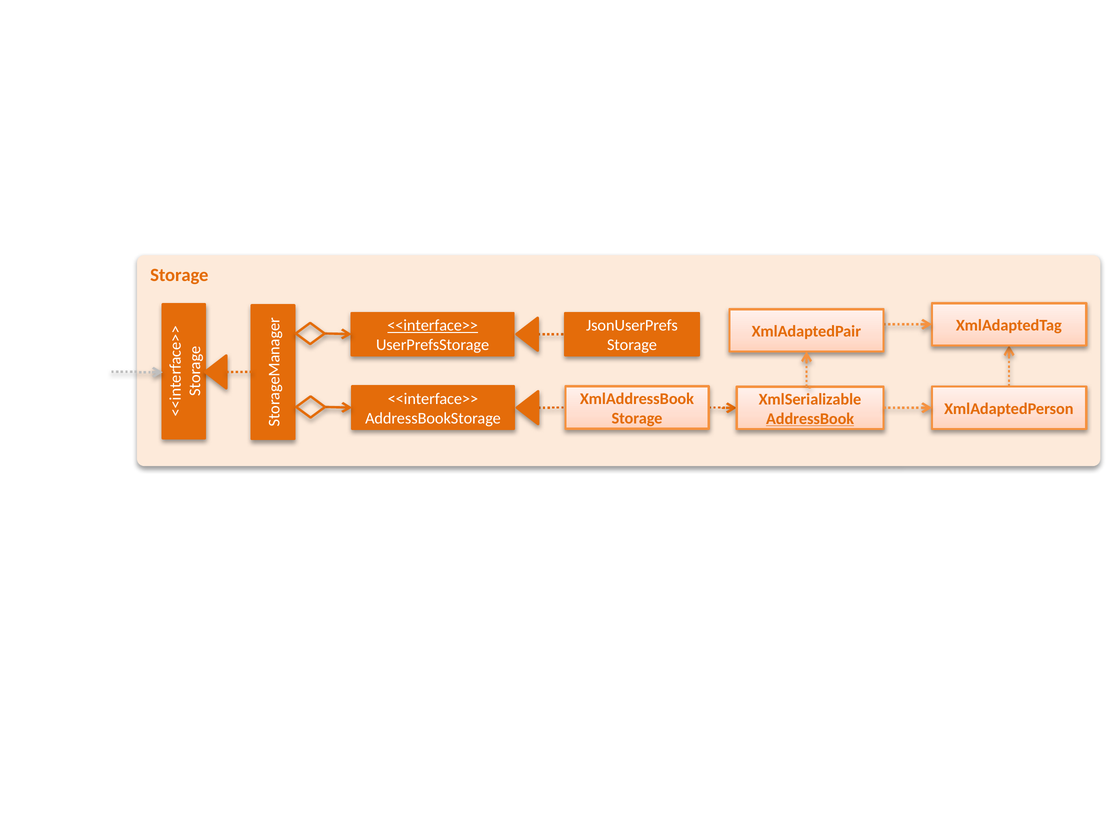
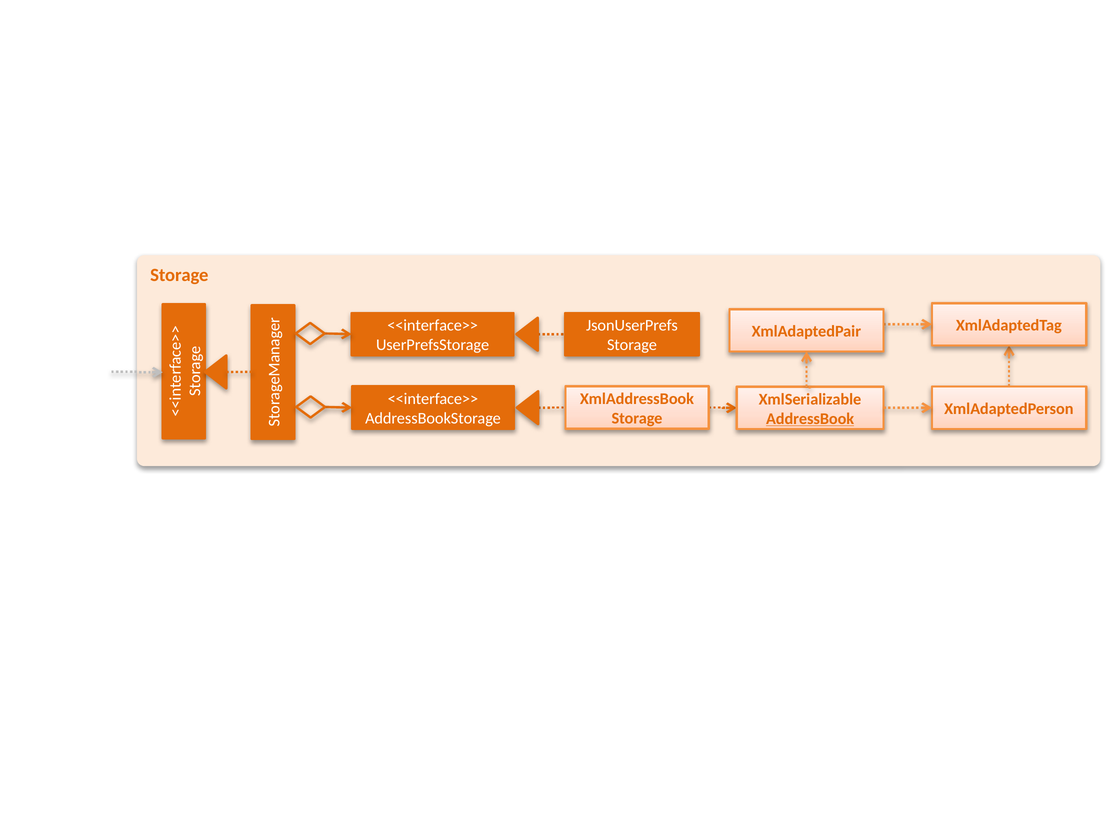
<<interface>> underline: present -> none (433, 326)
